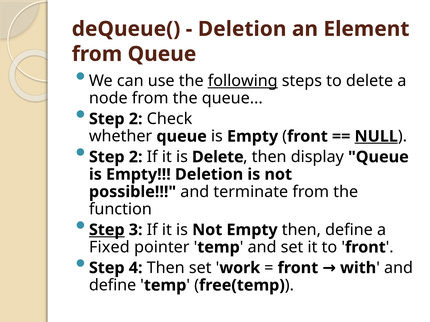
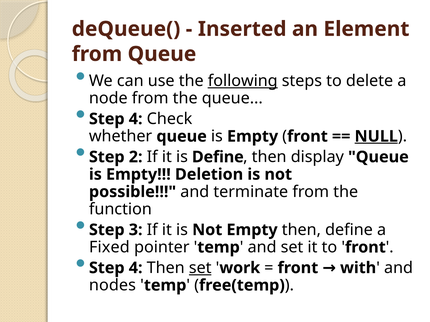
Deletion: Deletion -> Inserted (242, 29)
2: 2 -> 4 (136, 119)
is Delete: Delete -> Define (218, 157)
Step underline: present -> none (107, 230)
set underline: none -> present (200, 268)
define: define -> nodes (112, 286)
